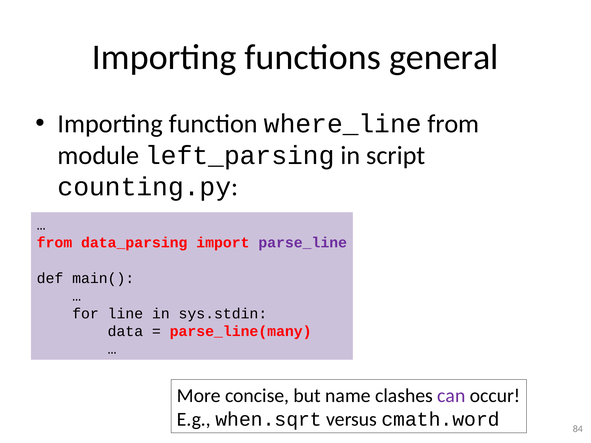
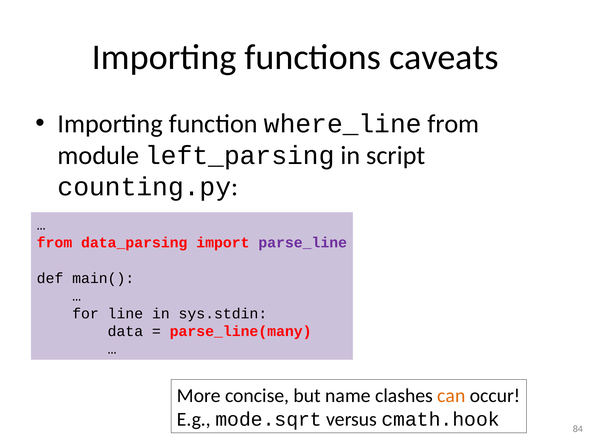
general: general -> caveats (444, 57)
can colour: purple -> orange (451, 396)
when.sqrt: when.sqrt -> mode.sqrt (269, 420)
cmath.word: cmath.word -> cmath.hook (441, 420)
